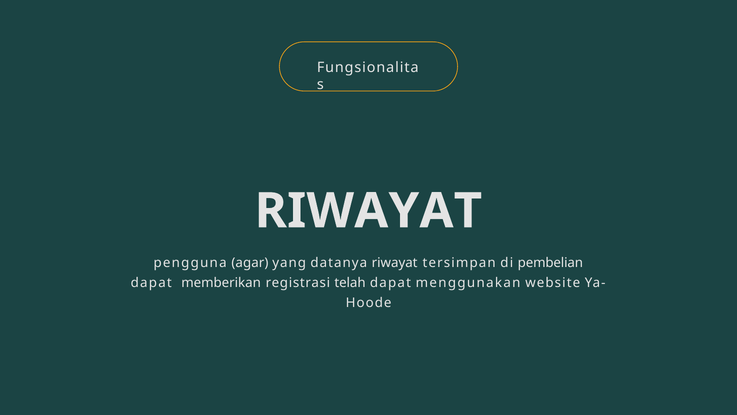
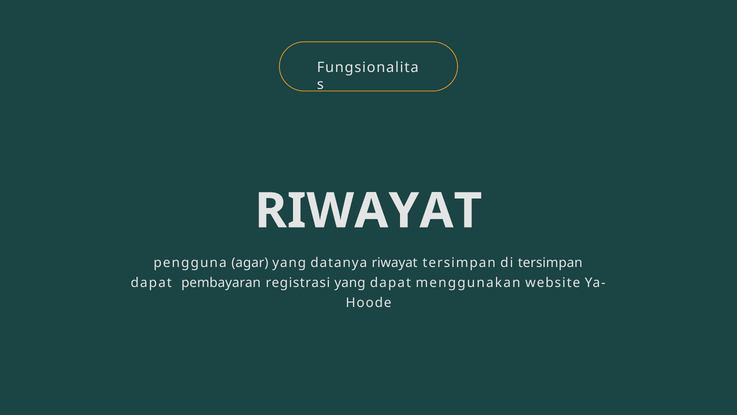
di pembelian: pembelian -> tersimpan (550, 263)
memberikan: memberikan -> pembayaran (221, 282)
registrasi telah: telah -> yang (350, 282)
